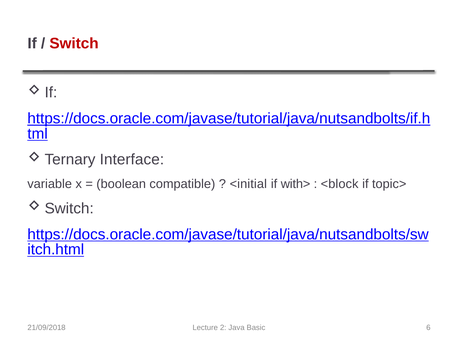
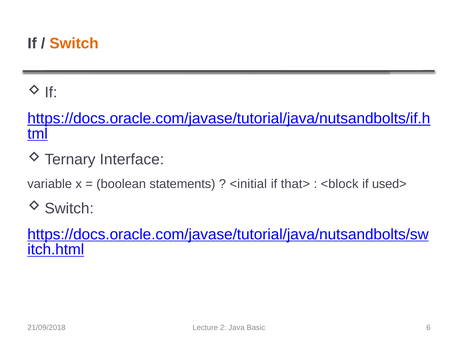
Switch colour: red -> orange (74, 43)
compatible: compatible -> statements (182, 184)
with>: with> -> that> (295, 184)
topic>: topic> -> used> (389, 184)
